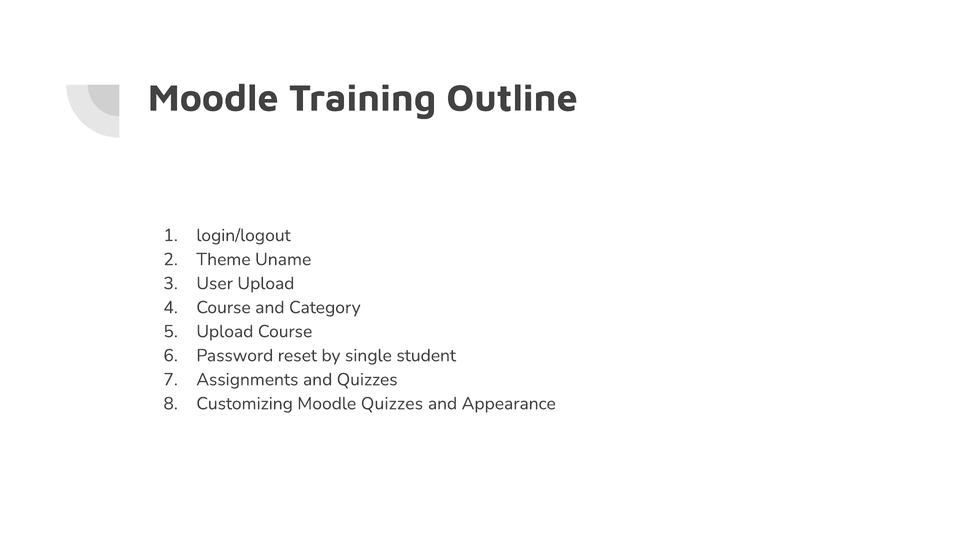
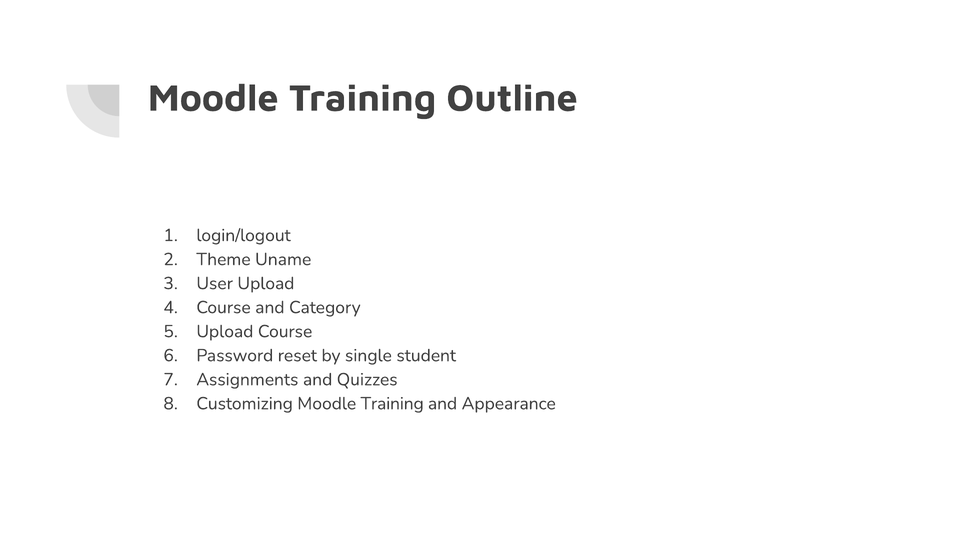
Customizing Moodle Quizzes: Quizzes -> Training (392, 404)
